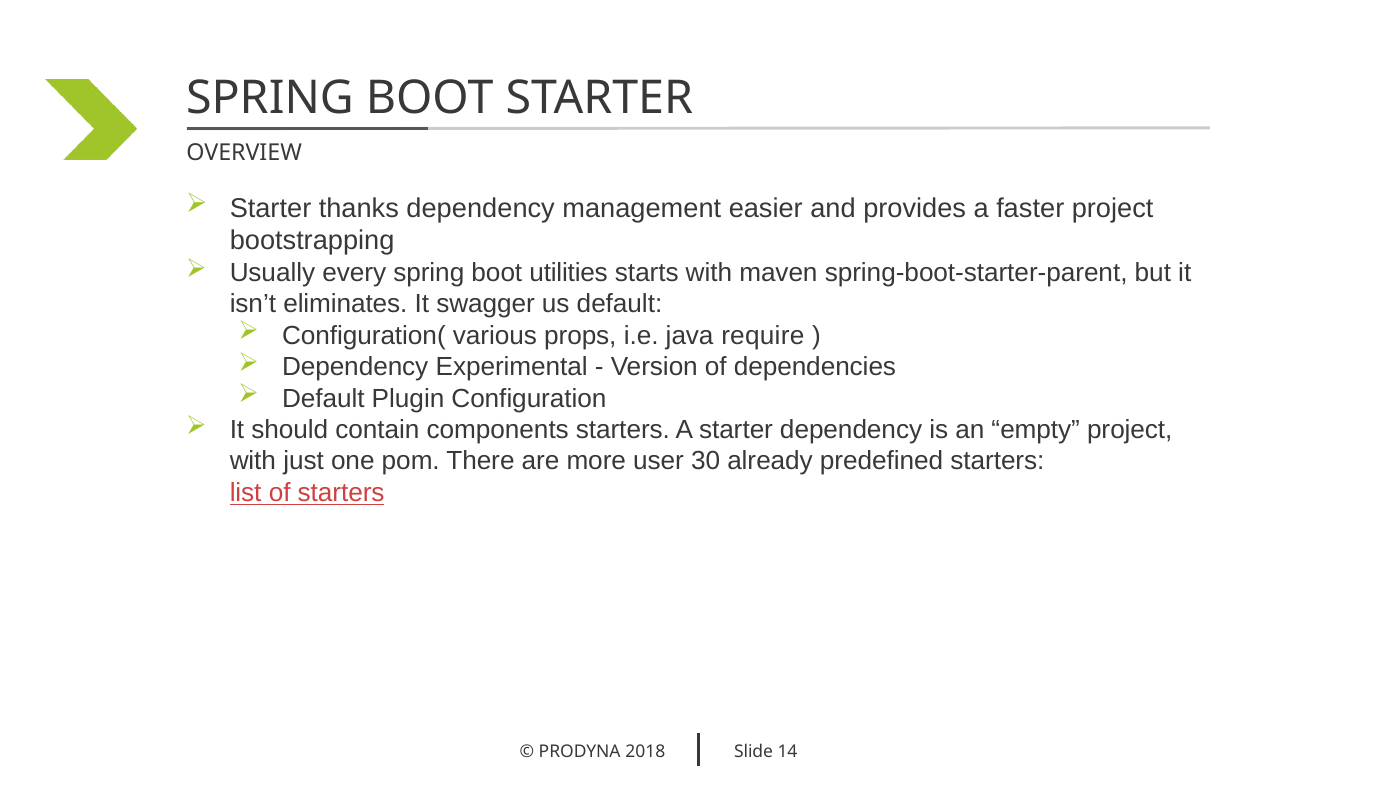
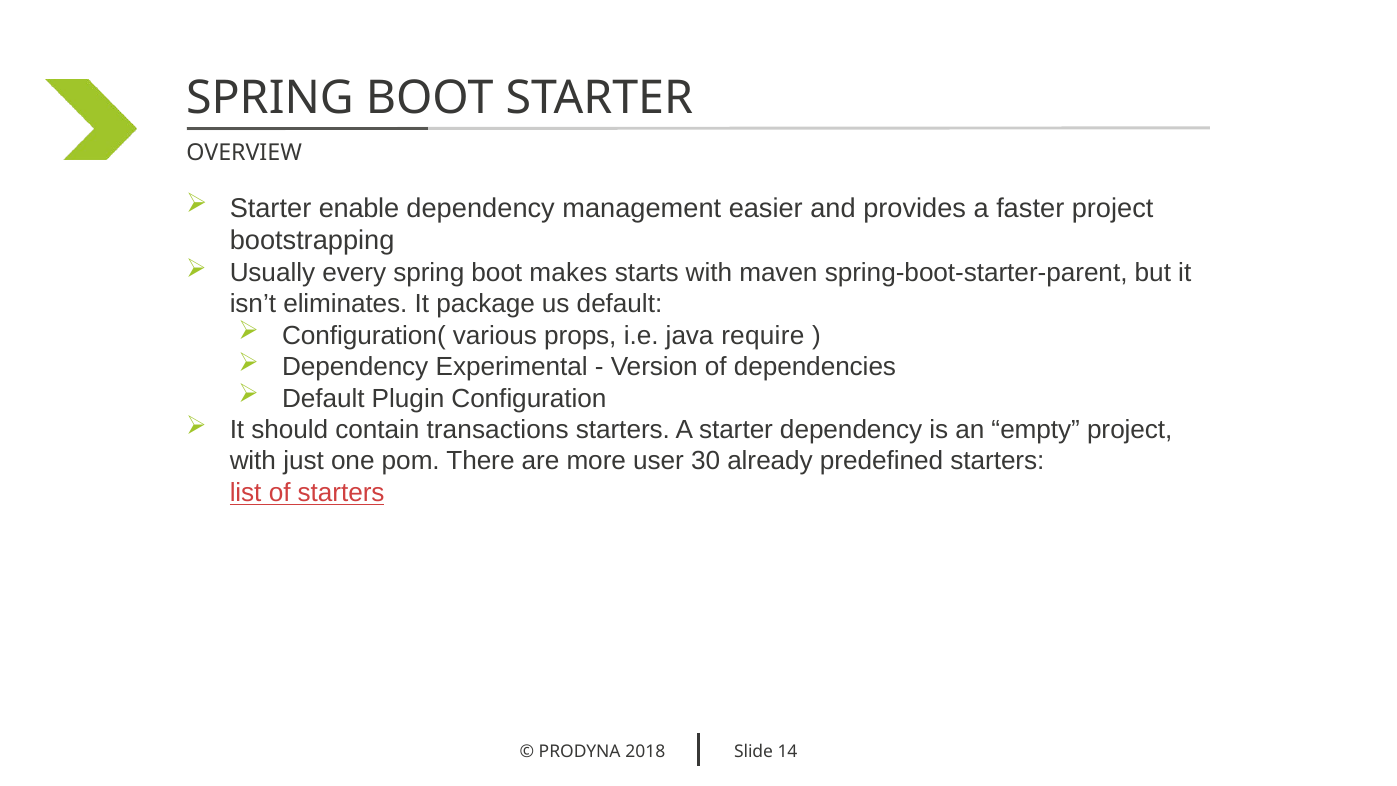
thanks: thanks -> enable (359, 208)
utilities: utilities -> makes (568, 273)
swagger: swagger -> package (486, 304)
components: components -> transactions (498, 430)
